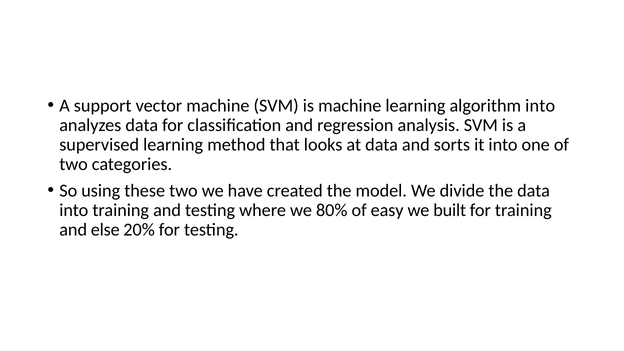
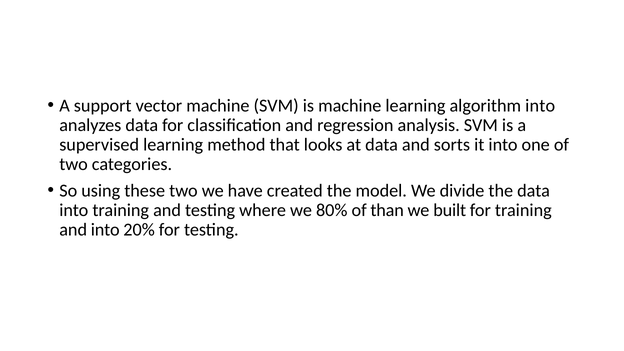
easy: easy -> than (387, 210)
and else: else -> into (105, 230)
